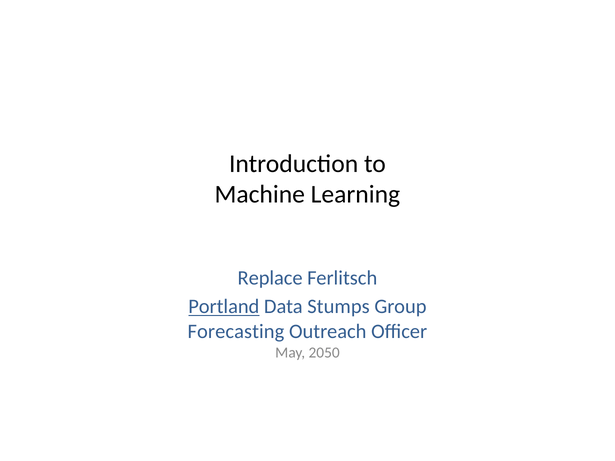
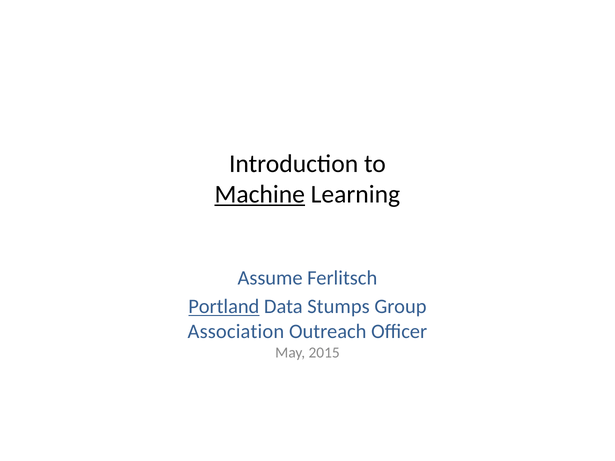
Machine underline: none -> present (260, 194)
Replace: Replace -> Assume (270, 278)
Forecasting: Forecasting -> Association (236, 331)
2050: 2050 -> 2015 (324, 353)
